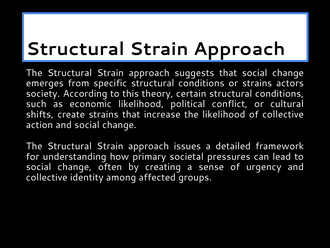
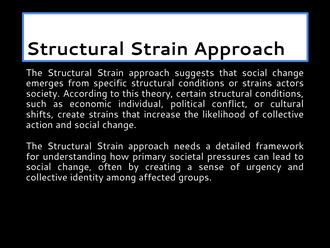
economic likelihood: likelihood -> individual (141, 104)
issues: issues -> needs (187, 146)
